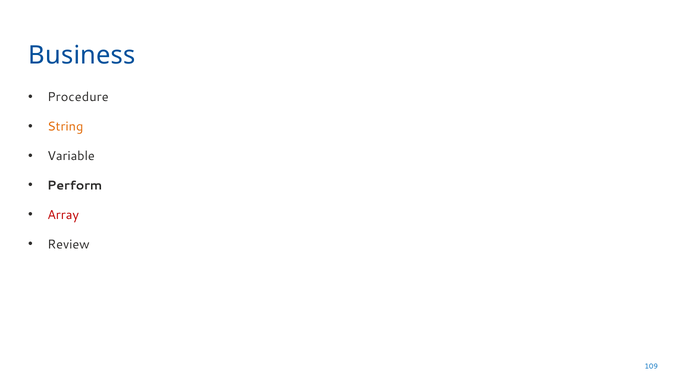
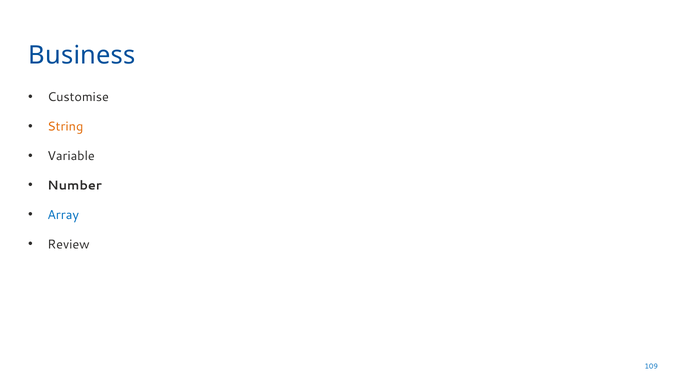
Procedure: Procedure -> Customise (78, 97)
Perform: Perform -> Number (75, 185)
Array colour: red -> blue (63, 215)
